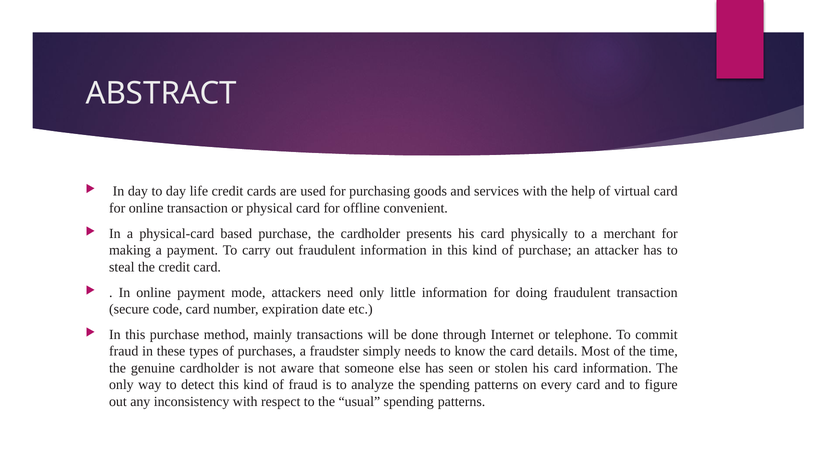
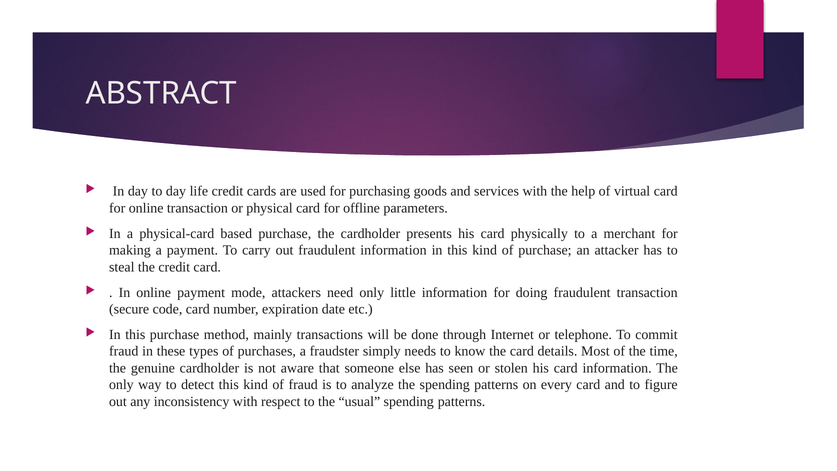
convenient: convenient -> parameters (416, 208)
